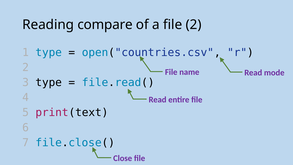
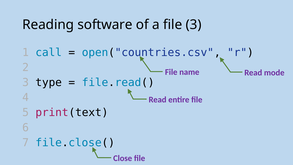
compare: compare -> software (105, 25)
file 2: 2 -> 3 (194, 25)
1 type: type -> call (49, 52)
